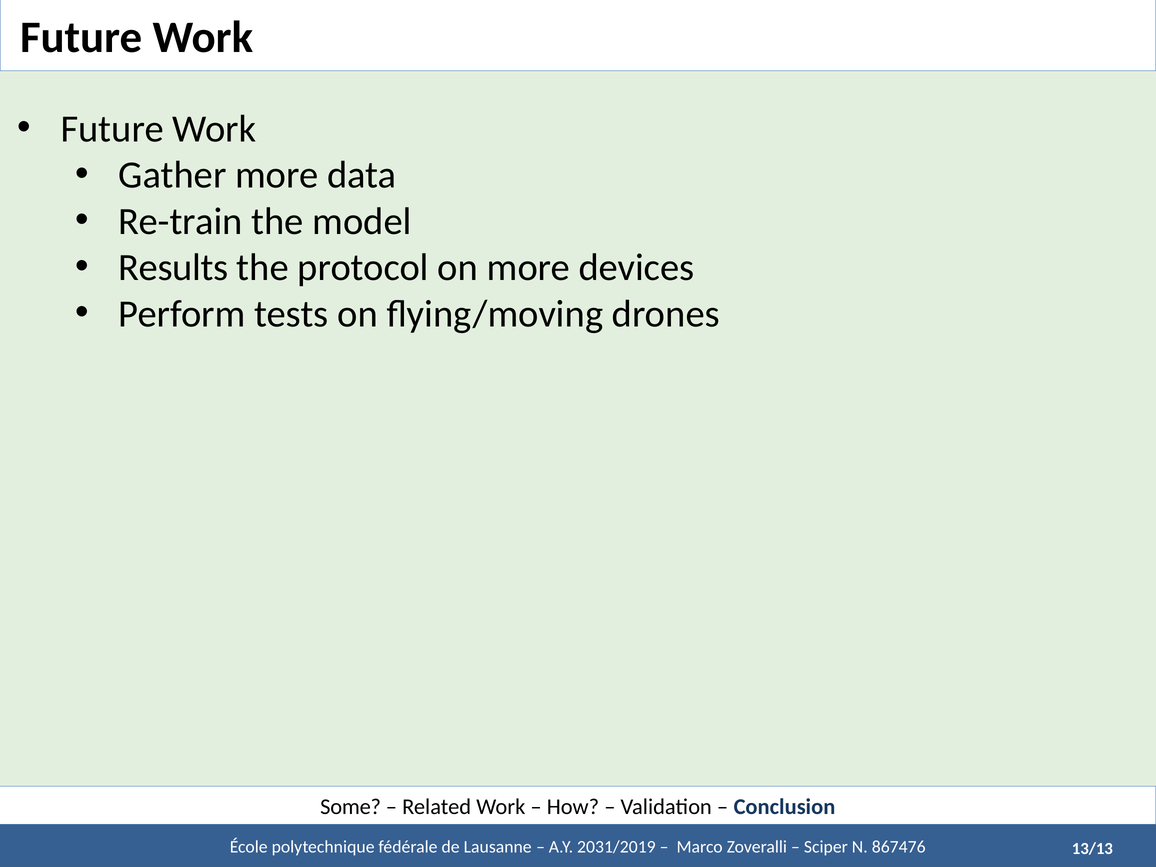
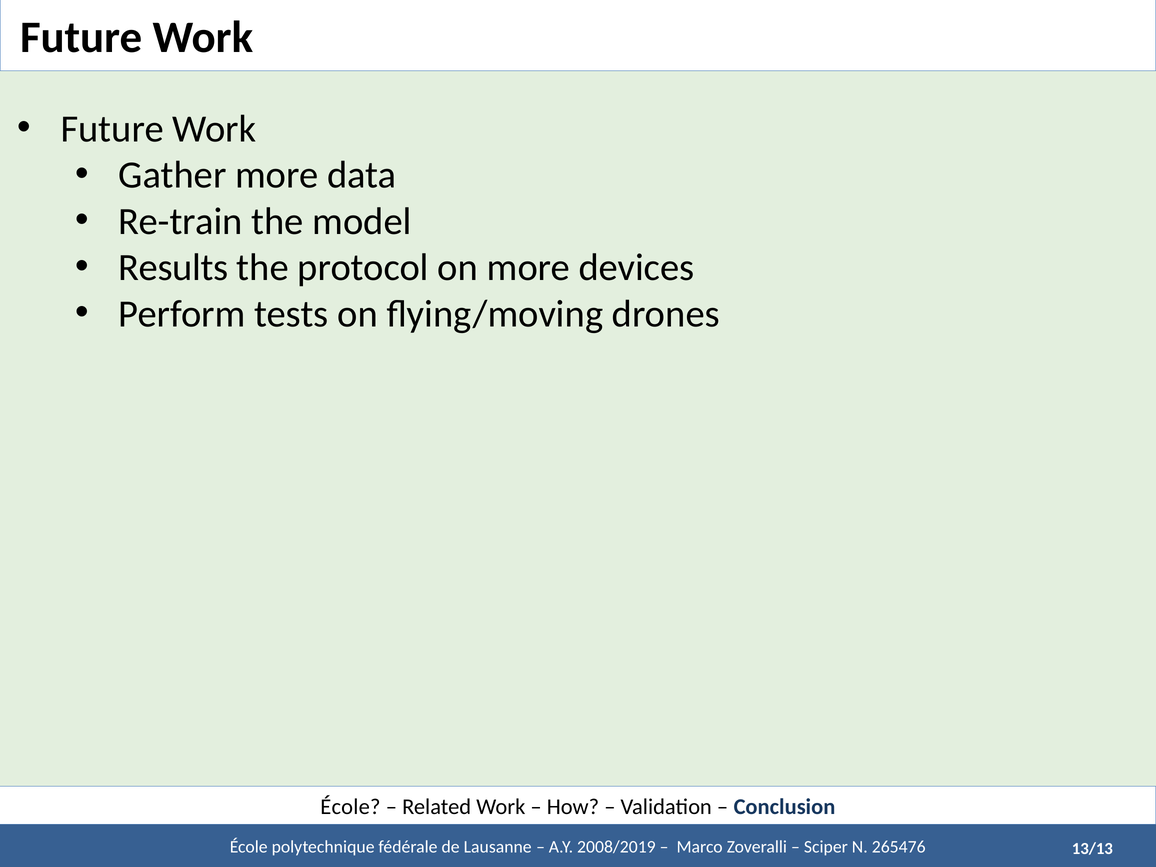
Some: Some -> École (350, 807)
2031/2019: 2031/2019 -> 2008/2019 (616, 847)
867476: 867476 -> 265476 (899, 847)
